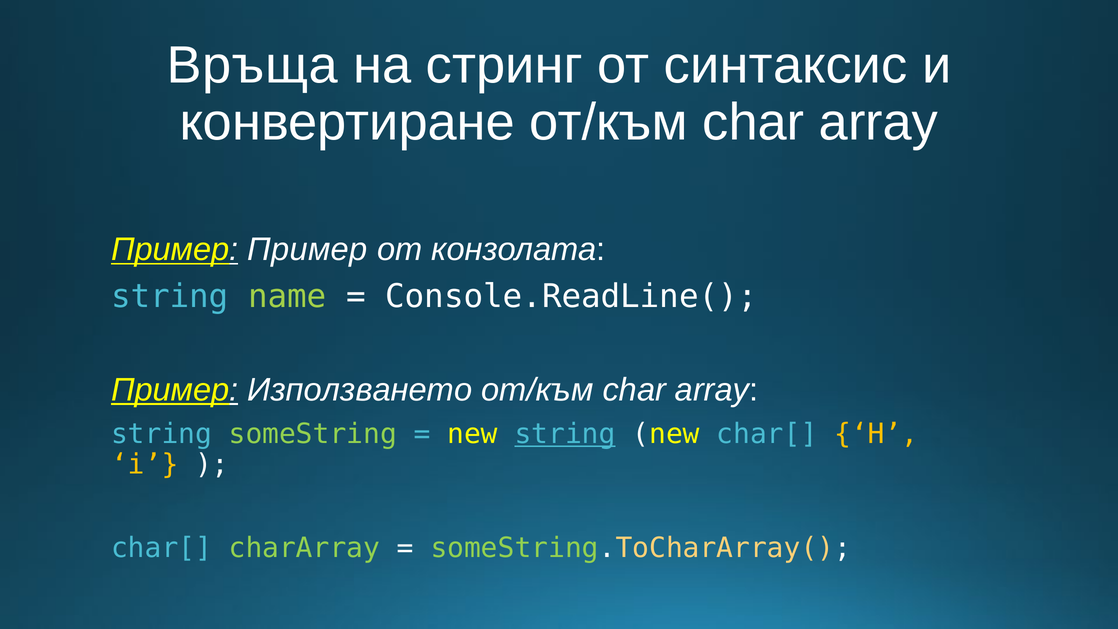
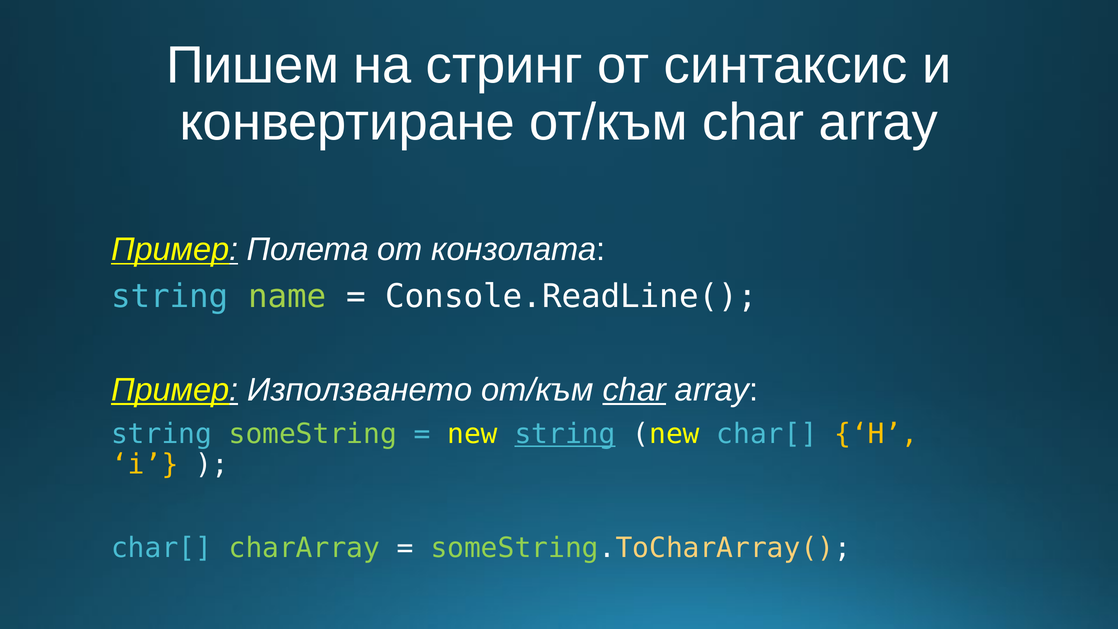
Връща: Връща -> Пишем (253, 66)
Пример Пример: Пример -> Полета (308, 249)
char underline: none -> present (634, 390)
